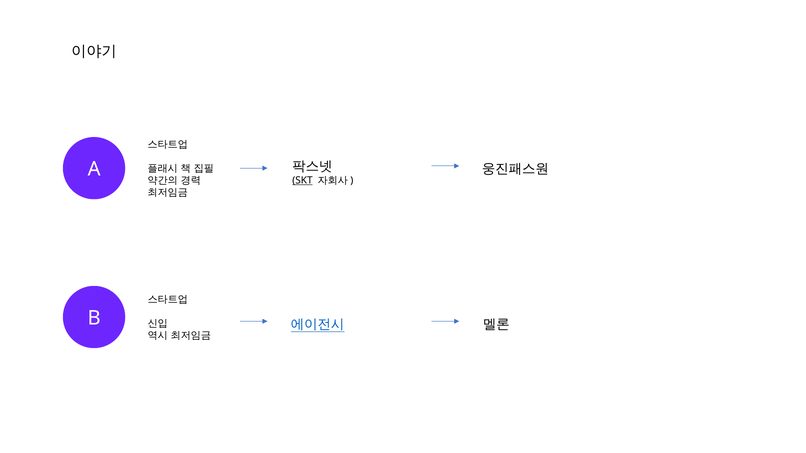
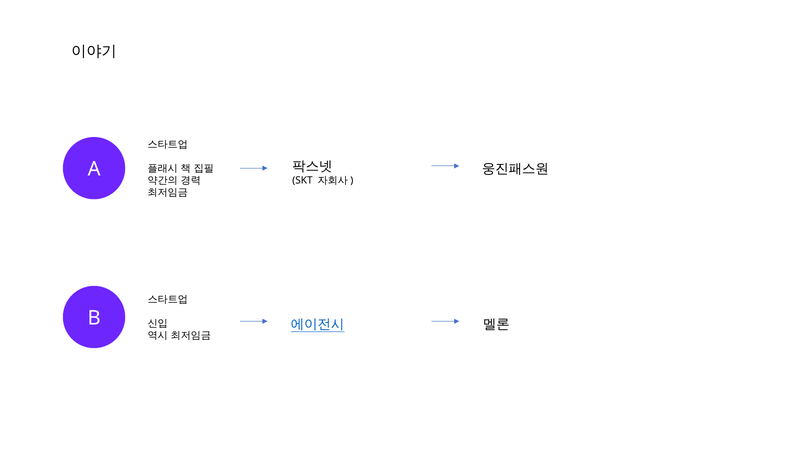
SKT underline: present -> none (302, 180)
